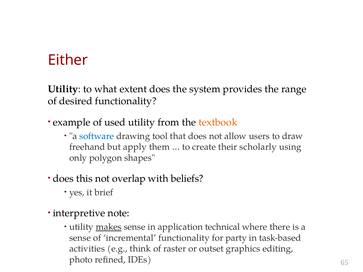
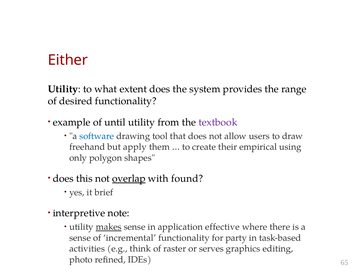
used: used -> until (115, 122)
textbook colour: orange -> purple (218, 122)
scholarly: scholarly -> empirical (258, 147)
overlap underline: none -> present (129, 179)
beliefs: beliefs -> found (187, 179)
technical: technical -> effective (222, 227)
outset: outset -> serves (211, 249)
